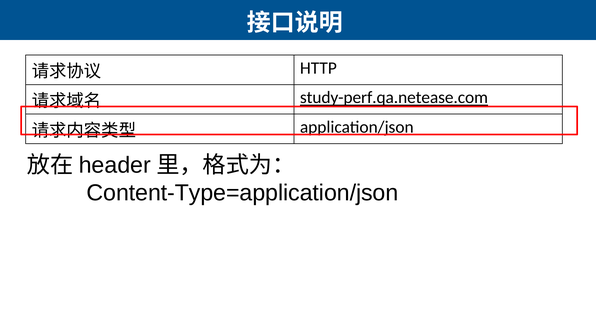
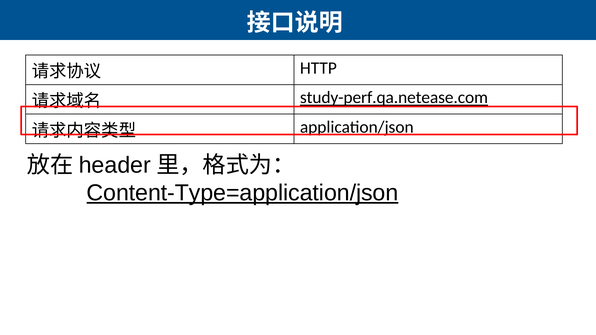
Content-Type=application/json underline: none -> present (242, 193)
